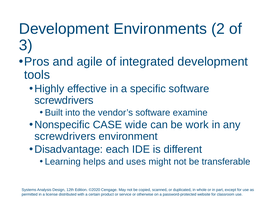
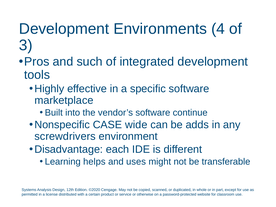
2: 2 -> 4 (218, 29)
agile: agile -> such (90, 62)
screwdrivers: screwdrivers -> marketplace (64, 100)
examine: examine -> continue (190, 113)
work: work -> adds (197, 125)
